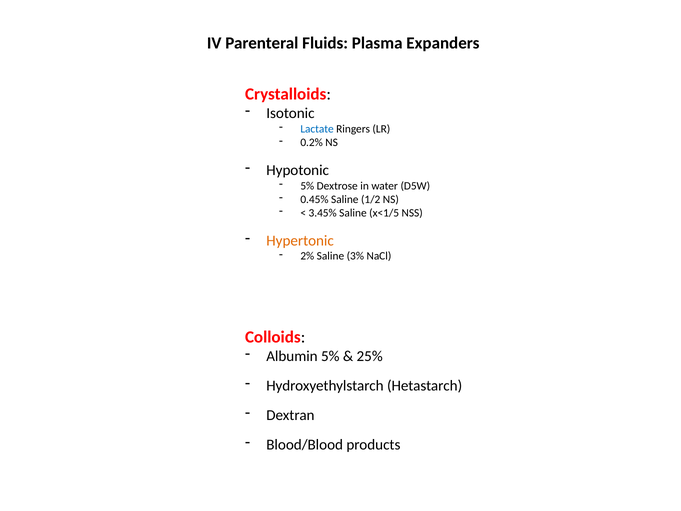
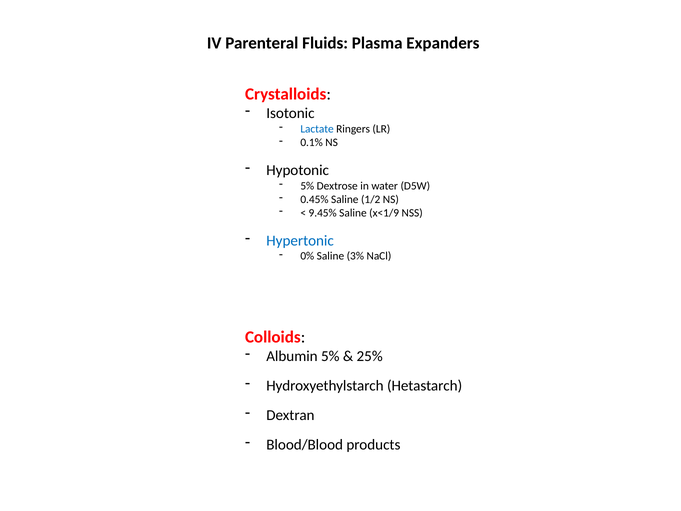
0.2%: 0.2% -> 0.1% (312, 143)
3.45%: 3.45% -> 9.45% (323, 213)
x<1/5: x<1/5 -> x<1/9 (384, 213)
Hypertonic colour: orange -> blue (300, 240)
2%: 2% -> 0% (307, 256)
